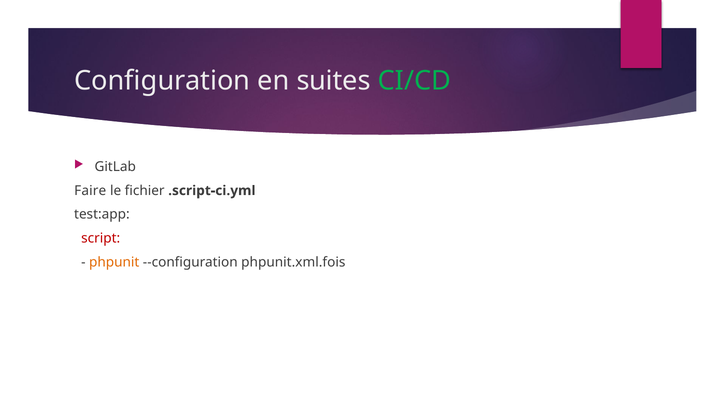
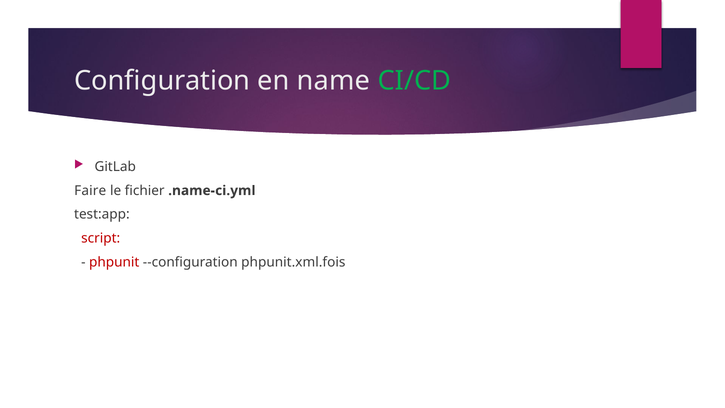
suites: suites -> name (333, 81)
.script-ci.yml: .script-ci.yml -> .name-ci.yml (212, 191)
phpunit colour: orange -> red (114, 262)
